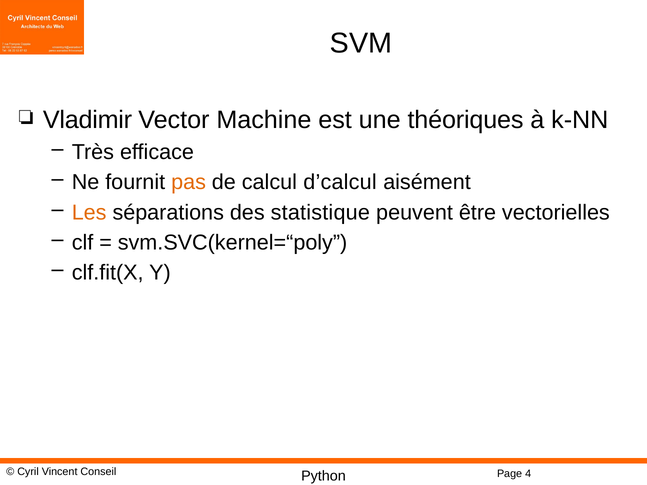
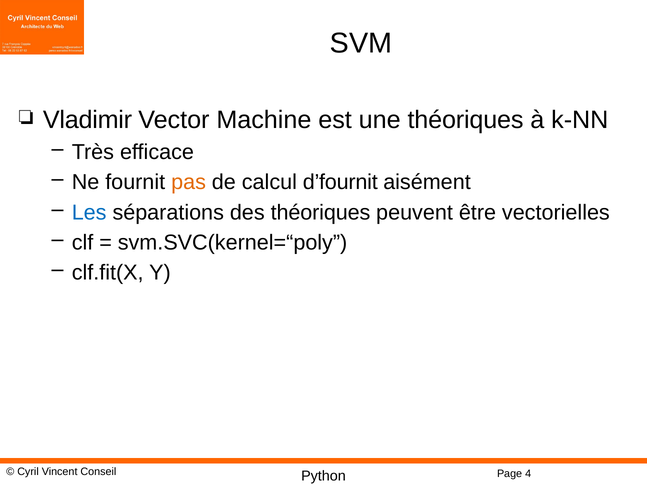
d’calcul: d’calcul -> d’fournit (340, 182)
Les colour: orange -> blue (89, 213)
des statistique: statistique -> théoriques (320, 213)
